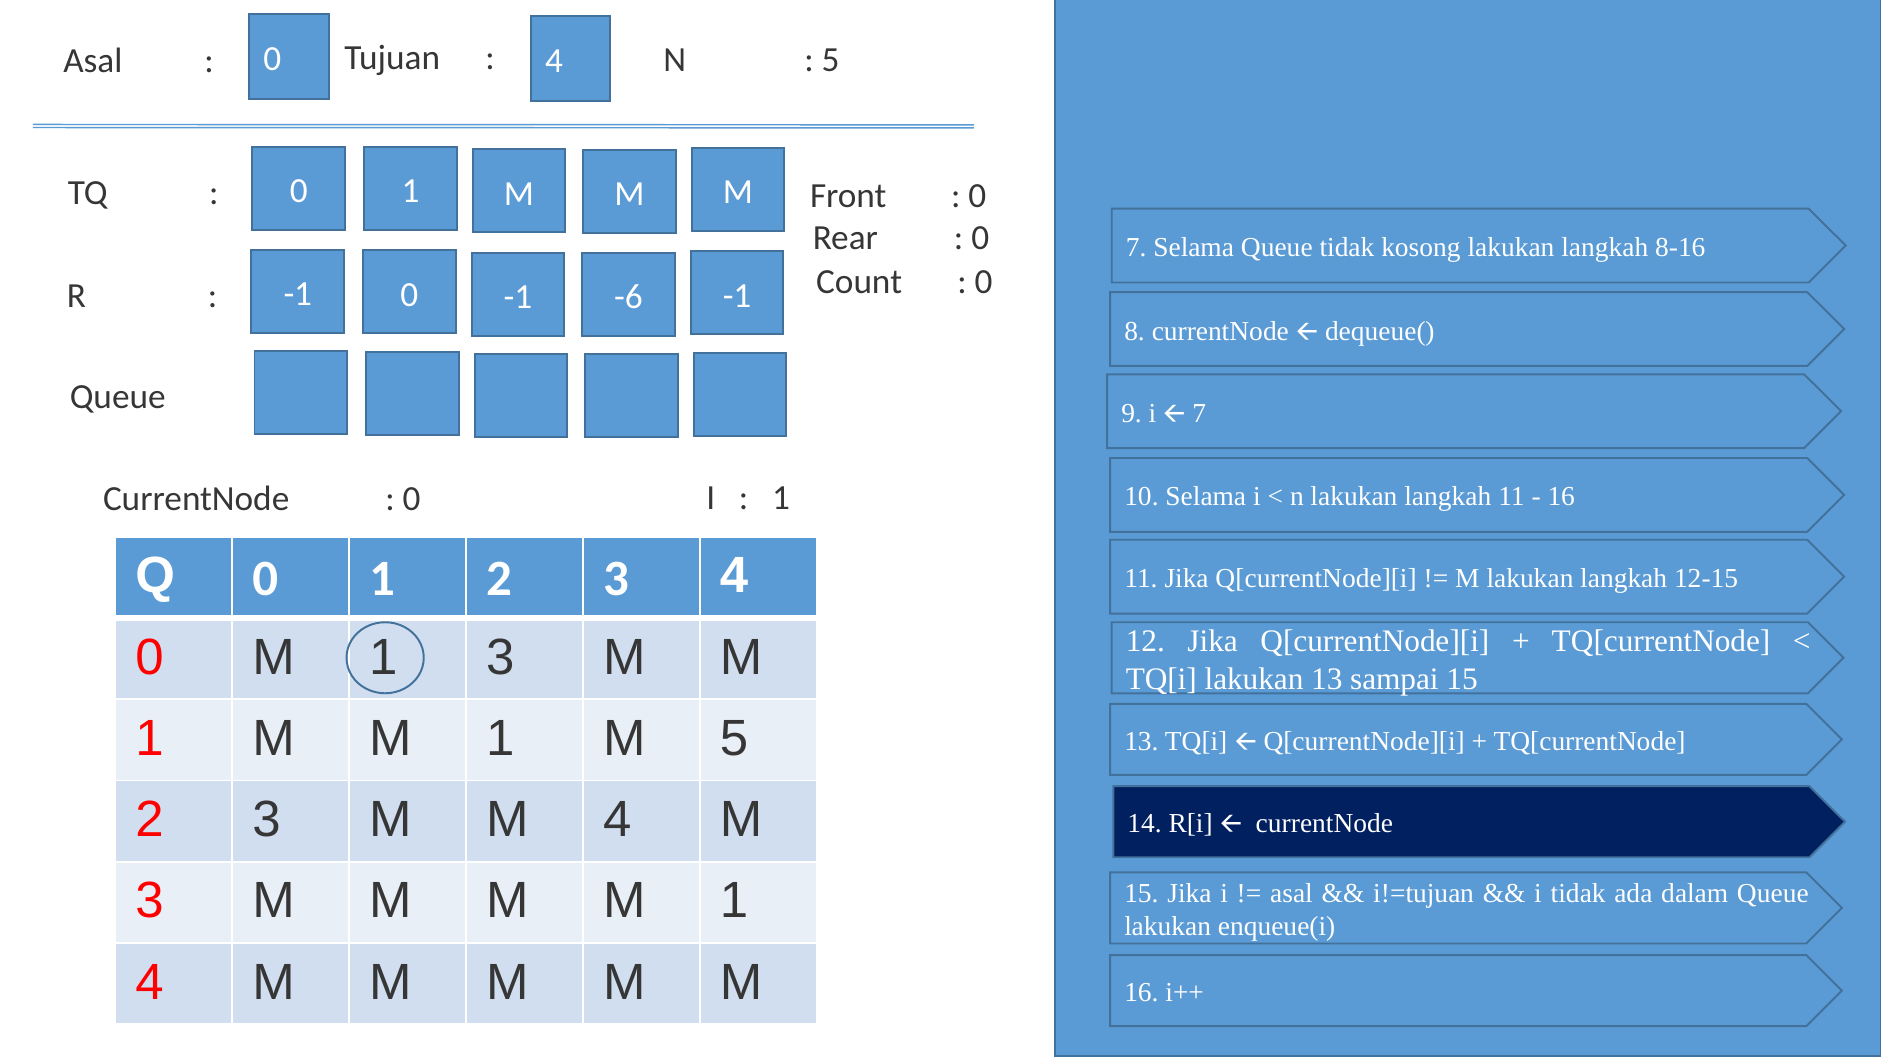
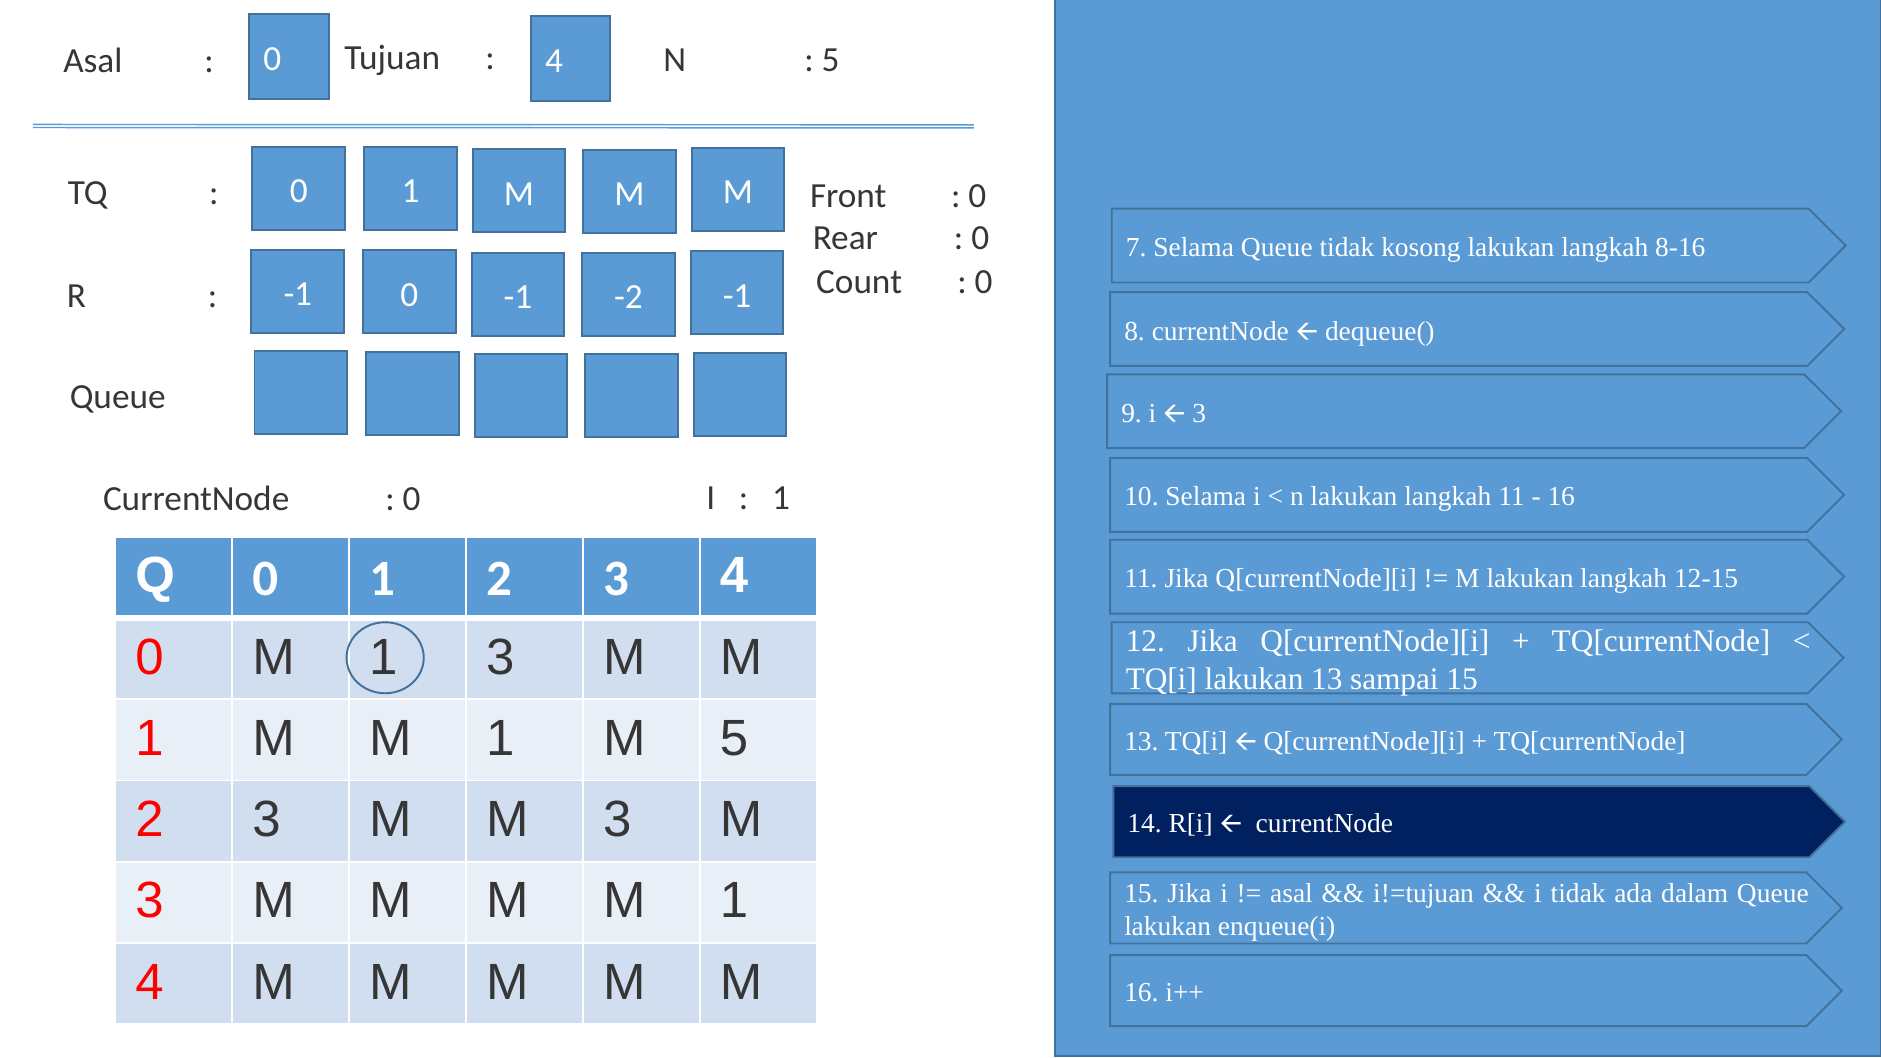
-6: -6 -> -2 (628, 297)
i 7: 7 -> 3 (1199, 413)
M M 4: 4 -> 3 (617, 820)
